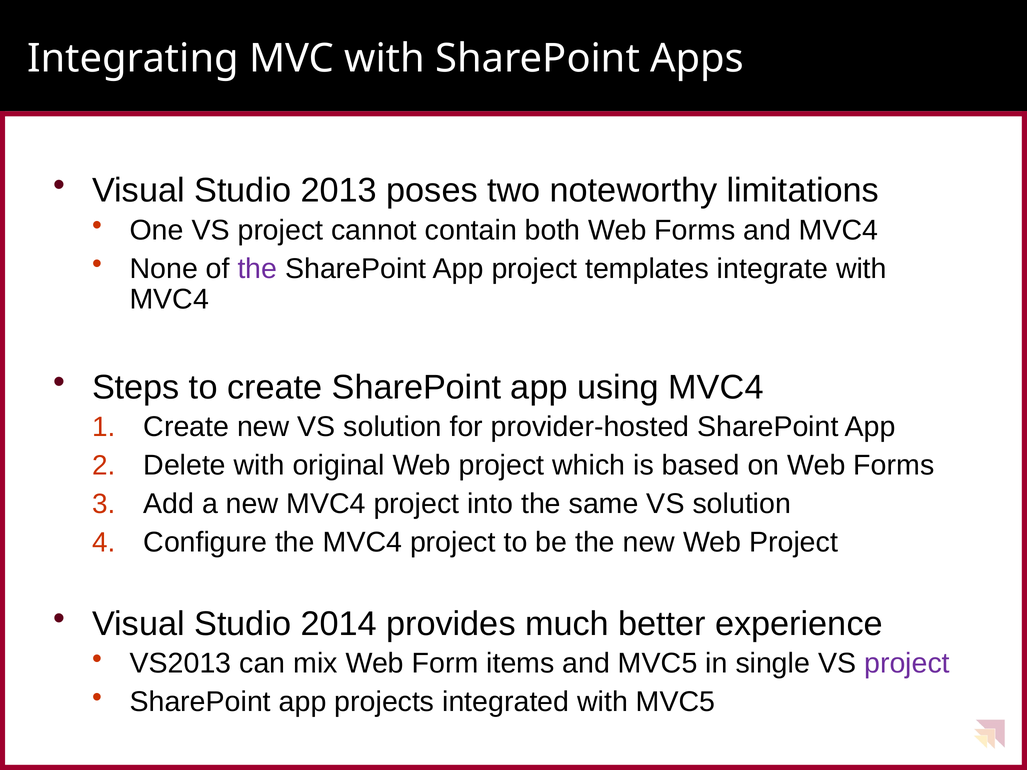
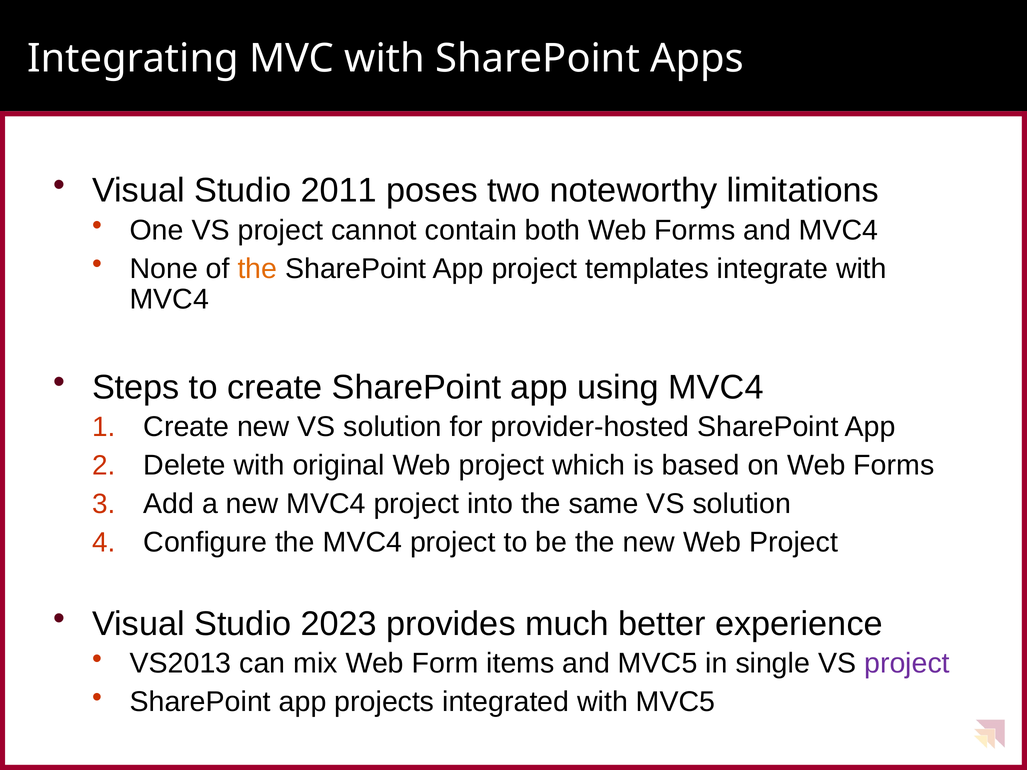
2013: 2013 -> 2011 (339, 191)
the colour: purple -> orange (257, 269)
2014: 2014 -> 2023 (339, 624)
